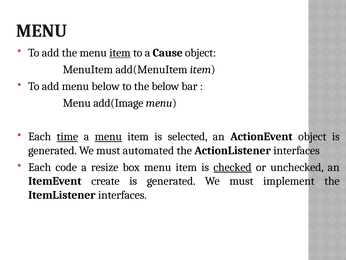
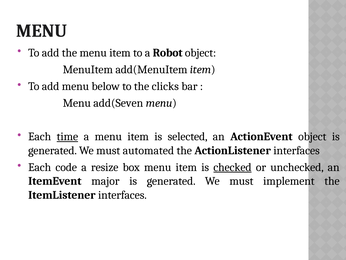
item underline: present -> none (120, 53)
Cause: Cause -> Robot (168, 53)
the below: below -> clicks (165, 86)
add(Image: add(Image -> add(Seven (118, 103)
menu underline: present -> none (108, 136)
create: create -> major (105, 181)
